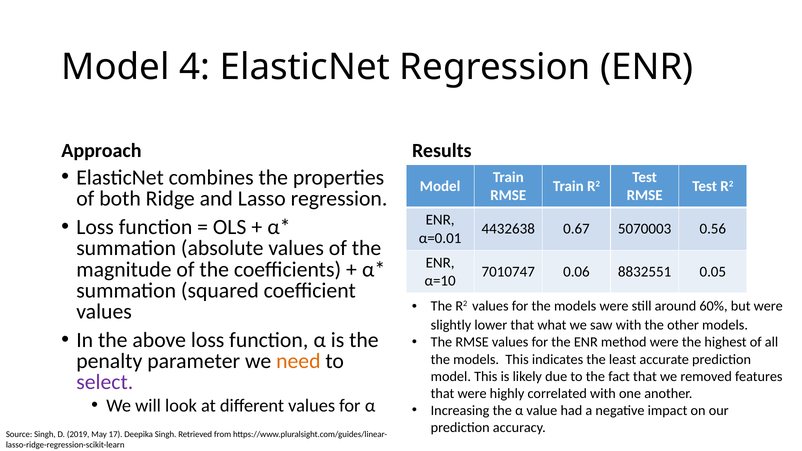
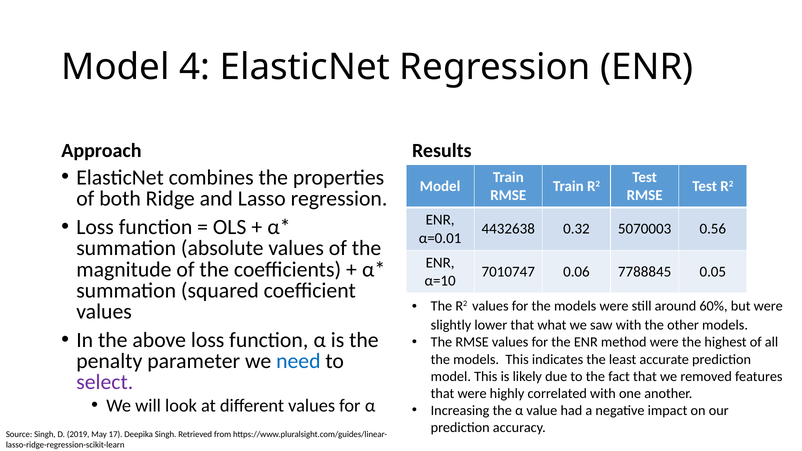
0.67: 0.67 -> 0.32 (576, 229)
8832551: 8832551 -> 7788845 (645, 272)
need colour: orange -> blue (298, 361)
